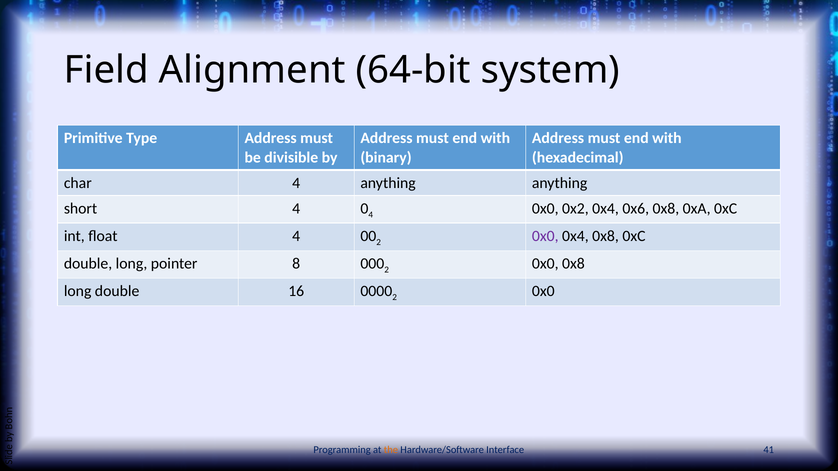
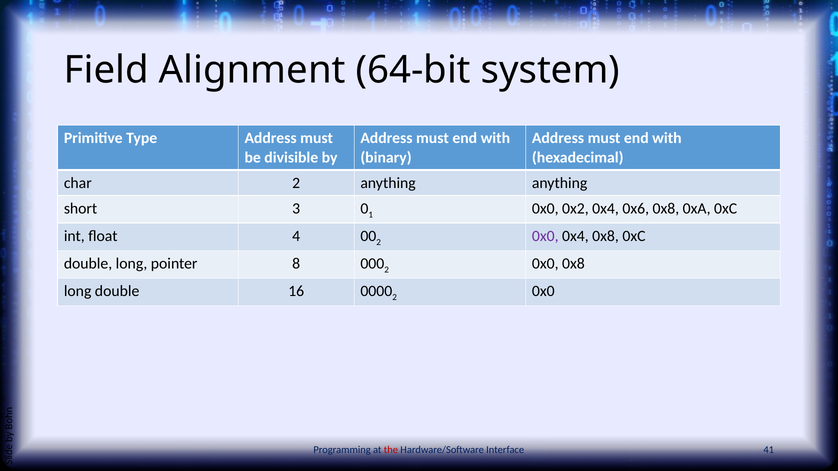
char 4: 4 -> 2 (296, 183)
short 4: 4 -> 3 (296, 209)
4: 4 -> 1 (371, 215)
the colour: orange -> red (391, 450)
